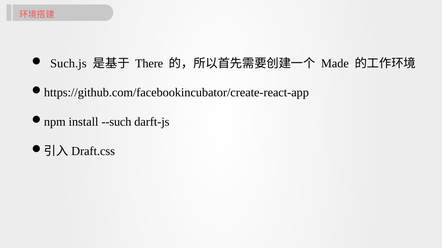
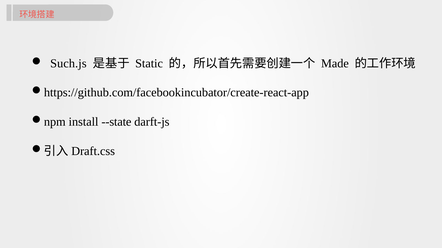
There: There -> Static (149, 63)
--such: --such -> --state (116, 122)
